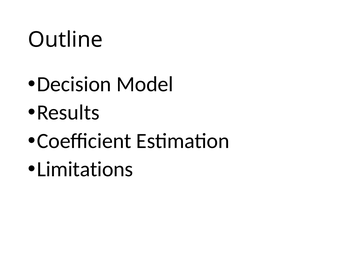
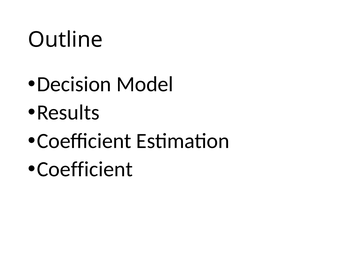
Limitations: Limitations -> Coefficient (85, 169)
